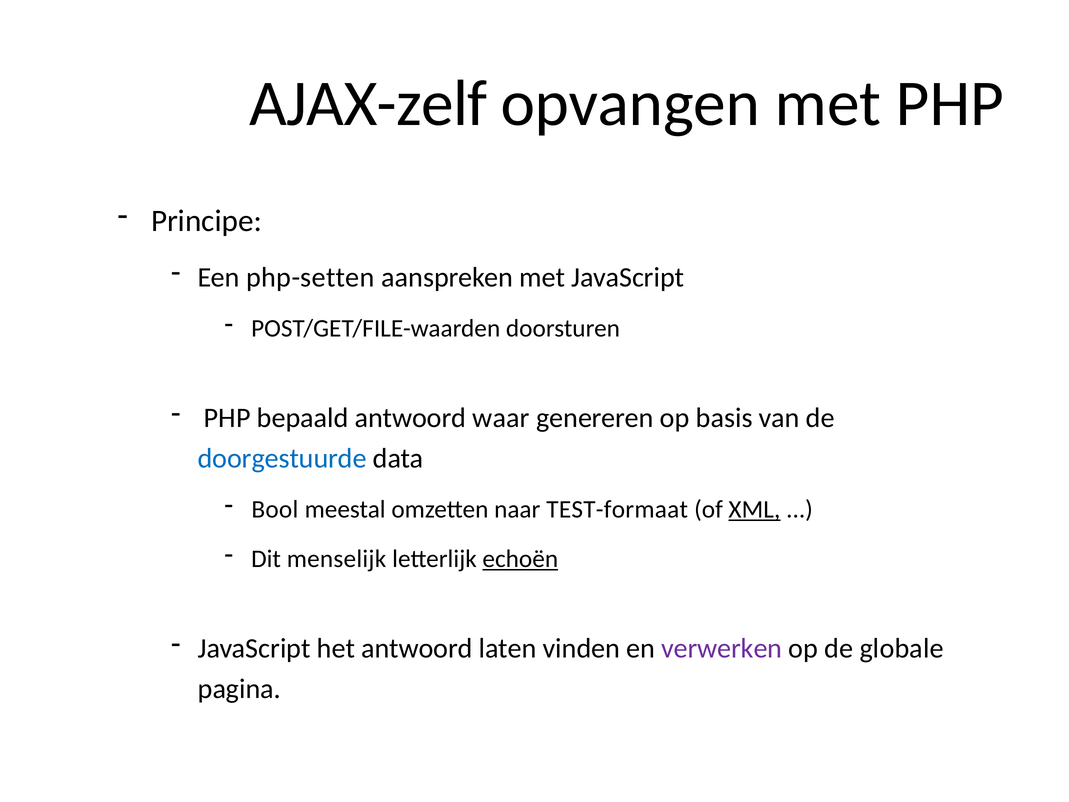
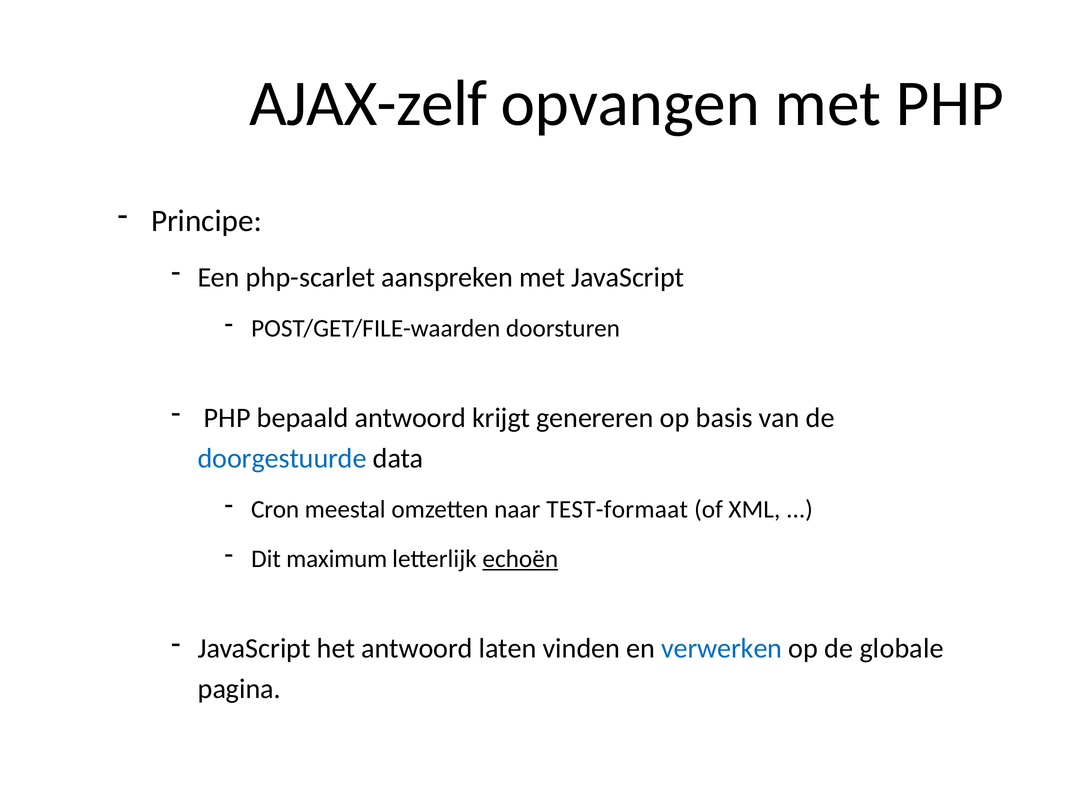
php-setten: php-setten -> php-scarlet (311, 277)
waar: waar -> krijgt (501, 418)
Bool: Bool -> Cron (275, 509)
XML underline: present -> none (754, 509)
menselijk: menselijk -> maximum (337, 559)
verwerken colour: purple -> blue (722, 648)
